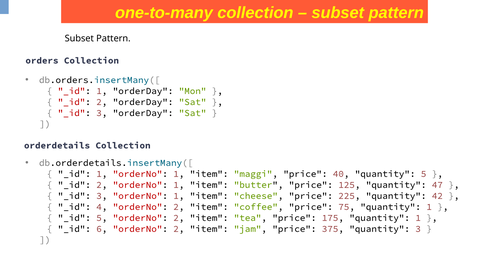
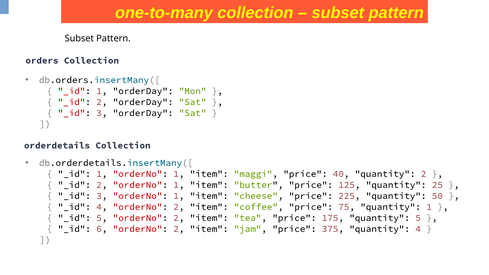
quantity 5: 5 -> 2 (424, 174)
47: 47 -> 25 (437, 185)
42: 42 -> 50 (437, 196)
175 quantity 1: 1 -> 5 (418, 218)
quantity 3: 3 -> 4 (418, 229)
